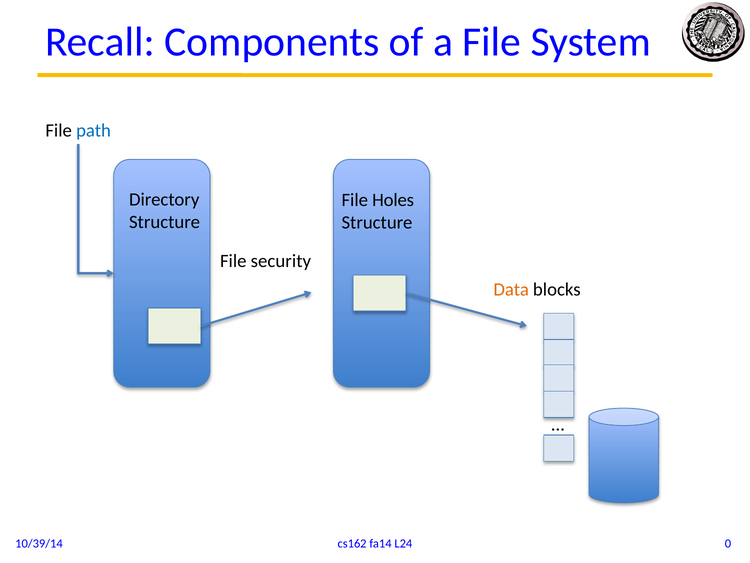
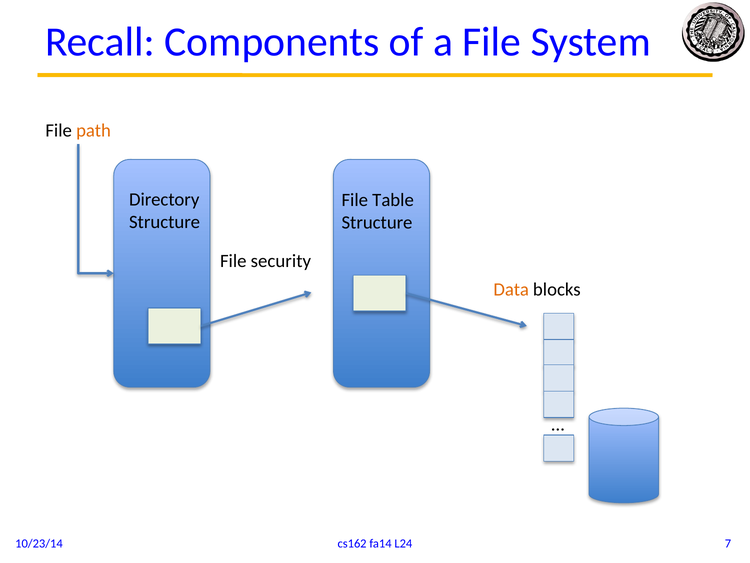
path colour: blue -> orange (94, 130)
Holes: Holes -> Table (393, 200)
0: 0 -> 7 (728, 543)
10/39/14: 10/39/14 -> 10/23/14 (39, 543)
